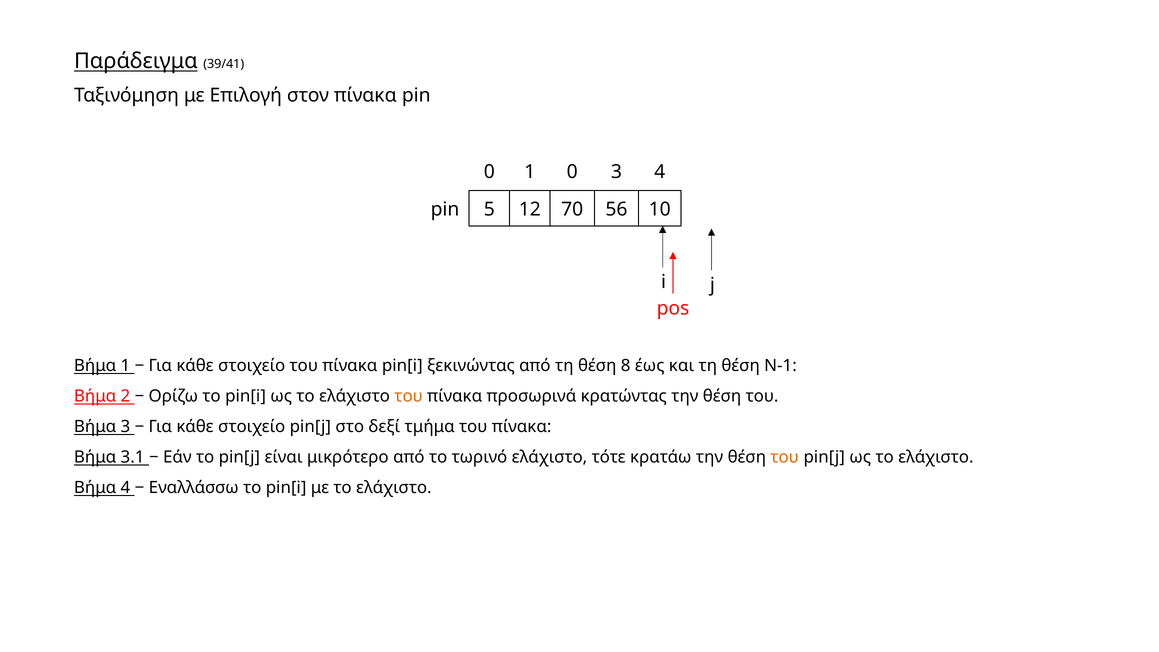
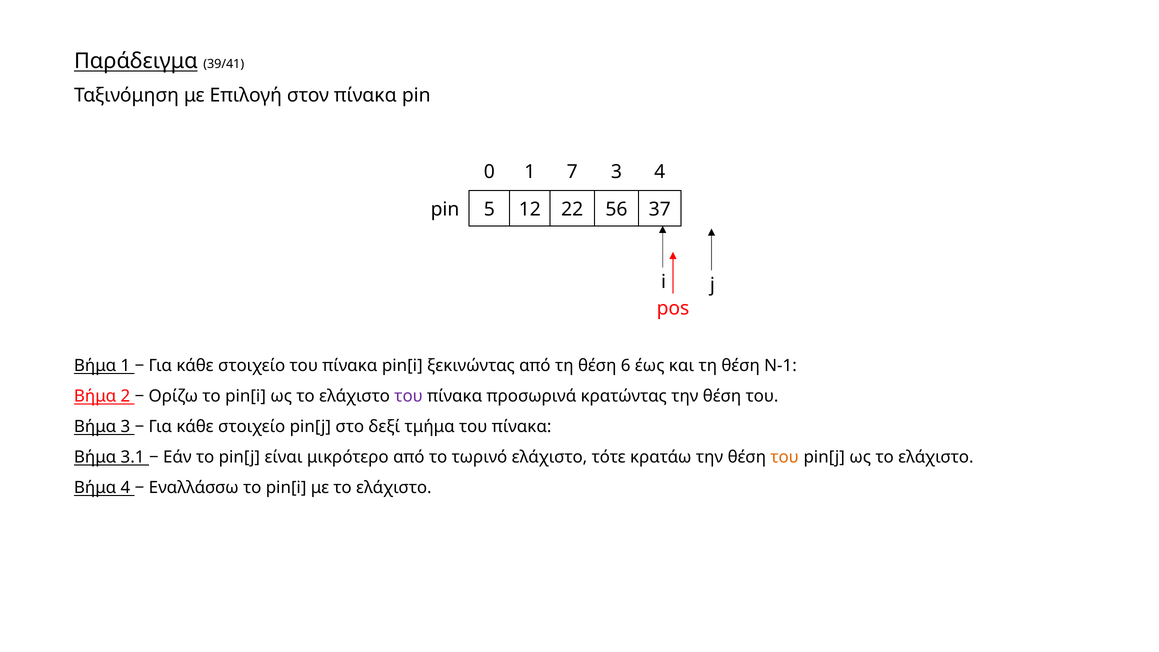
1 0: 0 -> 7 (572, 172)
70: 70 -> 22 (572, 209)
10: 10 -> 37 (660, 209)
8: 8 -> 6 (626, 366)
του colour: orange -> purple (409, 396)
